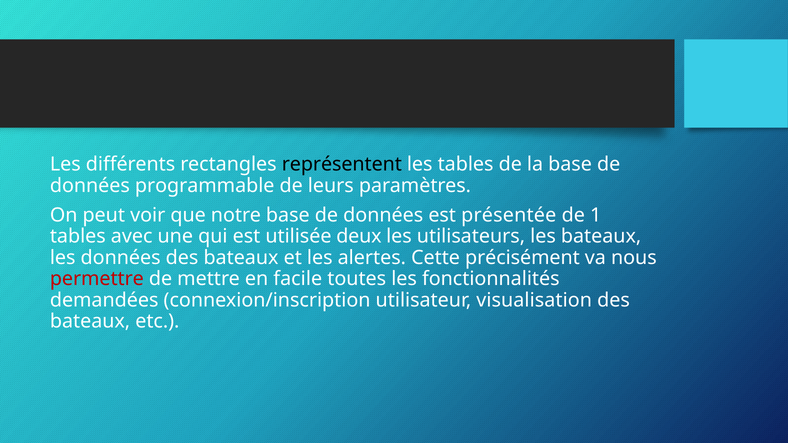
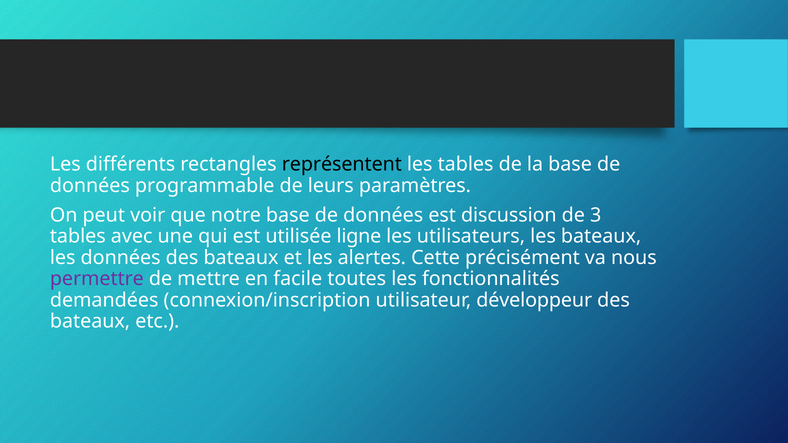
présentée: présentée -> discussion (509, 215)
1: 1 -> 3 (596, 215)
deux: deux -> ligne (359, 237)
permettre colour: red -> purple (97, 279)
visualisation: visualisation -> développeur (534, 300)
